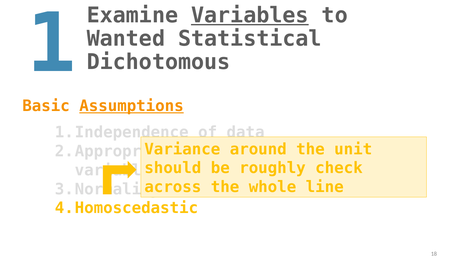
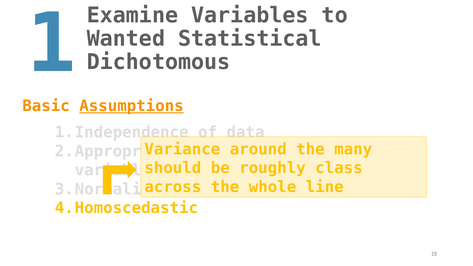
Variables underline: present -> none (250, 15)
unit: unit -> many (353, 149)
check: check -> class (339, 168)
